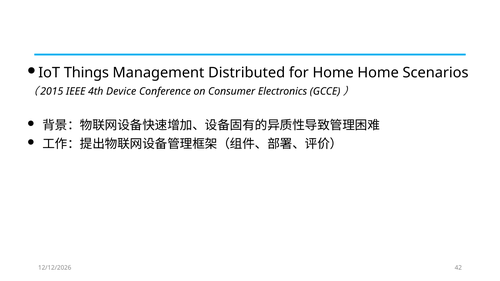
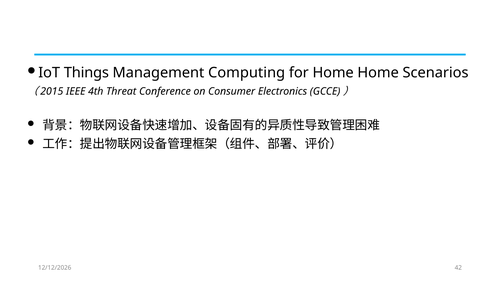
Distributed: Distributed -> Computing (247, 73)
Device: Device -> Threat (121, 91)
